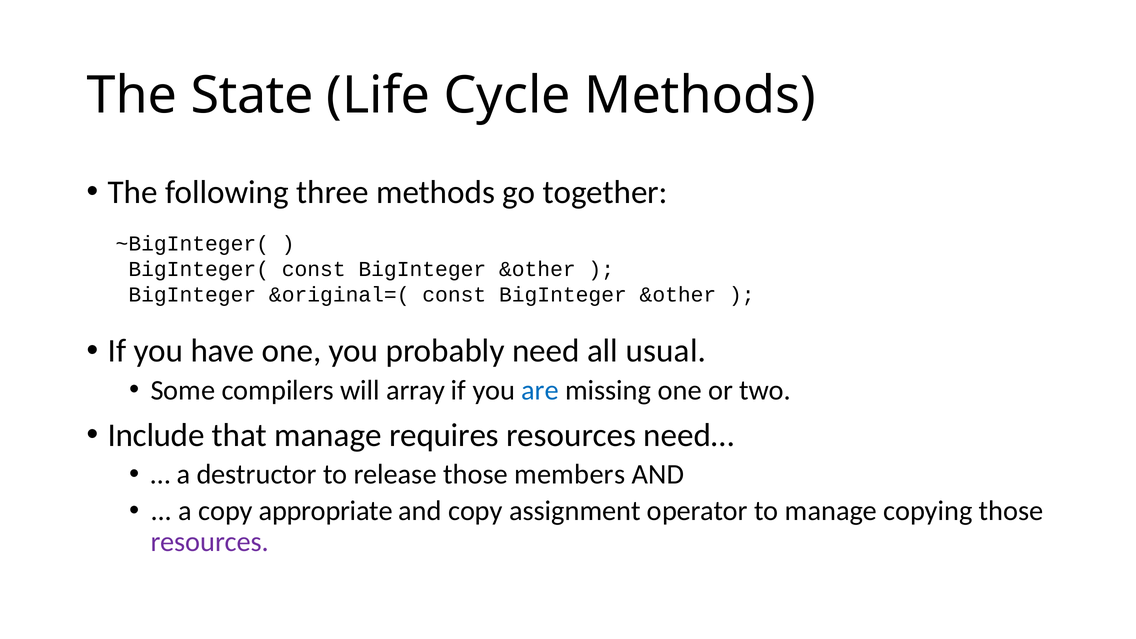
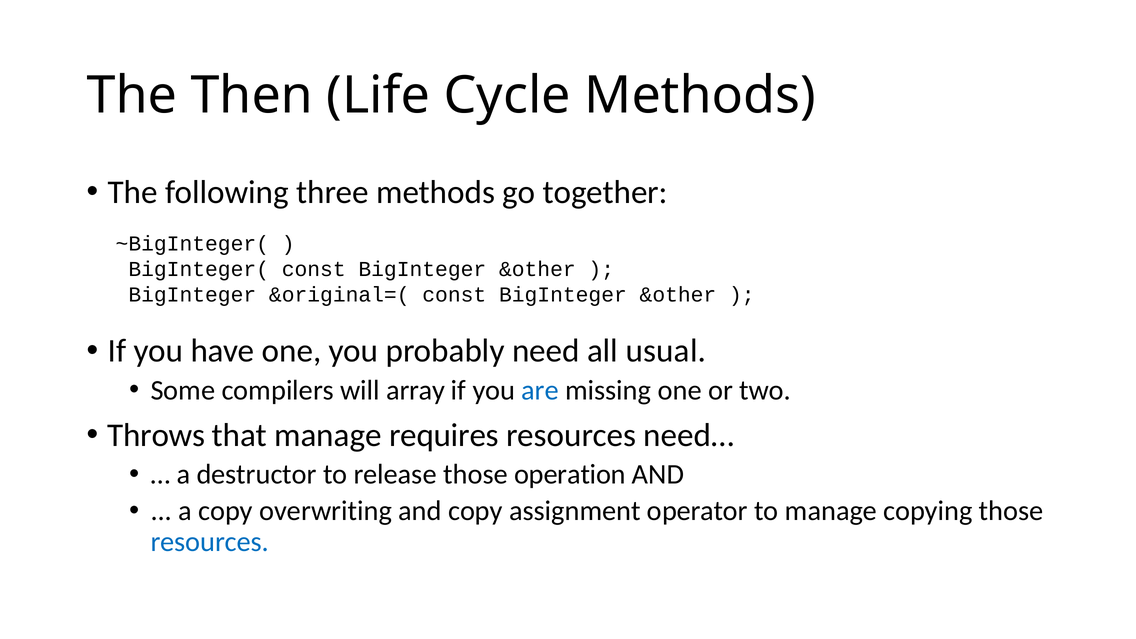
State: State -> Then (252, 95)
Include: Include -> Throws (156, 435)
members: members -> operation (570, 474)
appropriate: appropriate -> overwriting (326, 511)
resources colour: purple -> blue (210, 542)
